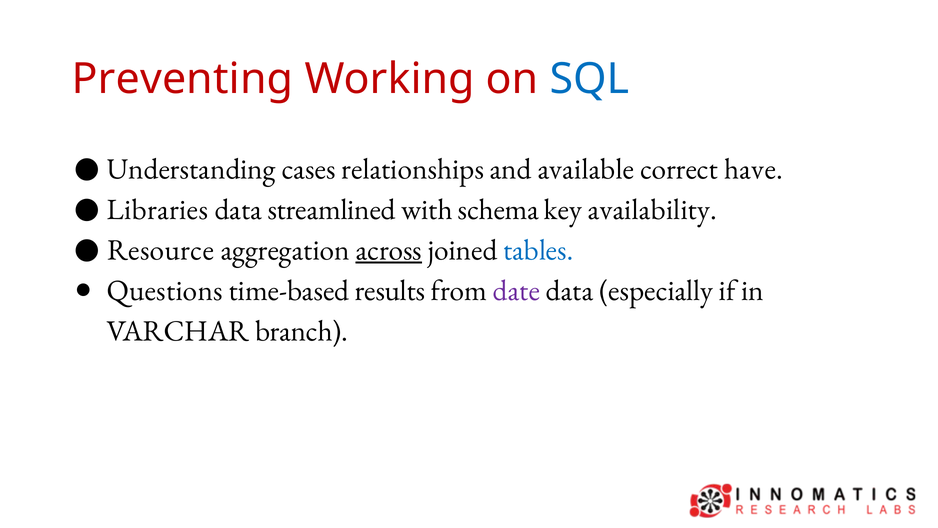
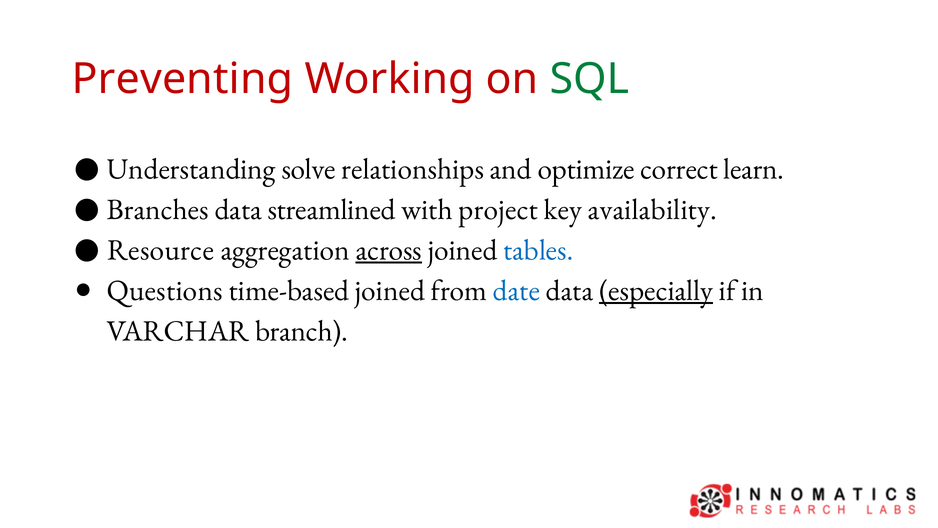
SQL colour: blue -> green (589, 79)
cases: cases -> solve (309, 169)
available: available -> optimize (586, 169)
have: have -> learn (754, 169)
Libraries: Libraries -> Branches (158, 209)
schema: schema -> project (498, 209)
time-based results: results -> joined (390, 290)
date colour: purple -> blue (517, 290)
especially underline: none -> present (656, 290)
